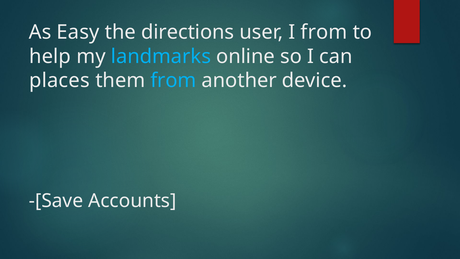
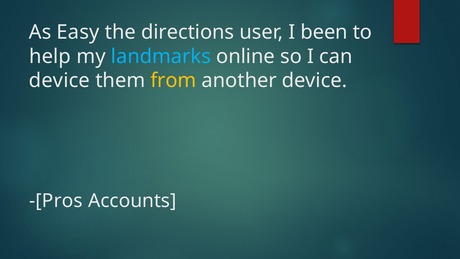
I from: from -> been (324, 32)
places: places -> device (59, 81)
from colour: light blue -> yellow (173, 81)
-[Save: -[Save -> -[Pros (56, 201)
